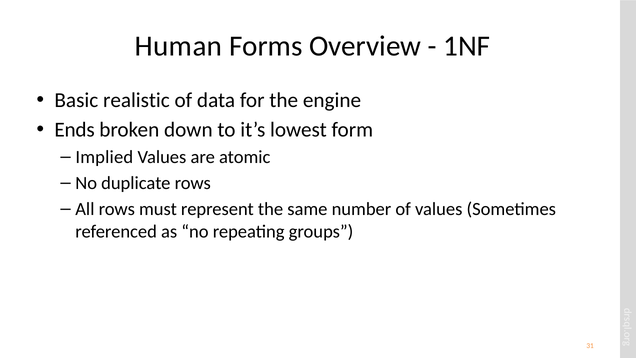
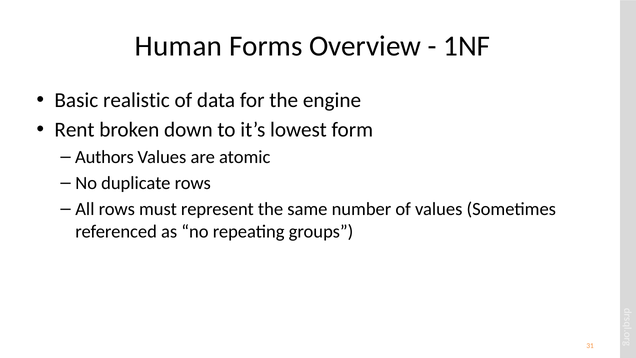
Ends: Ends -> Rent (74, 130)
Implied: Implied -> Authors (104, 157)
